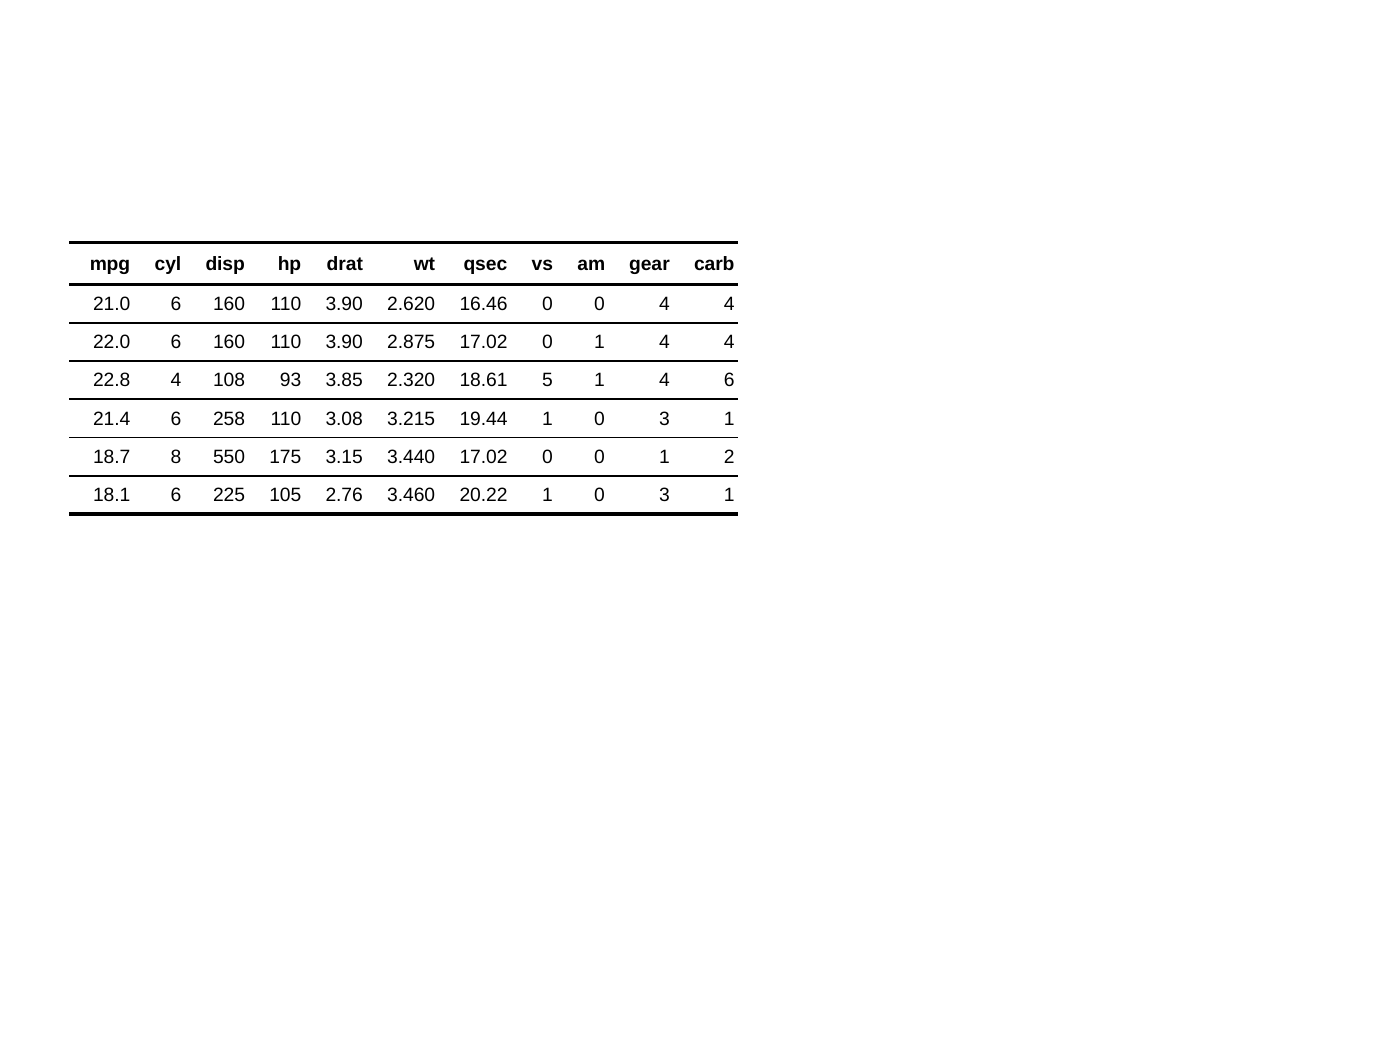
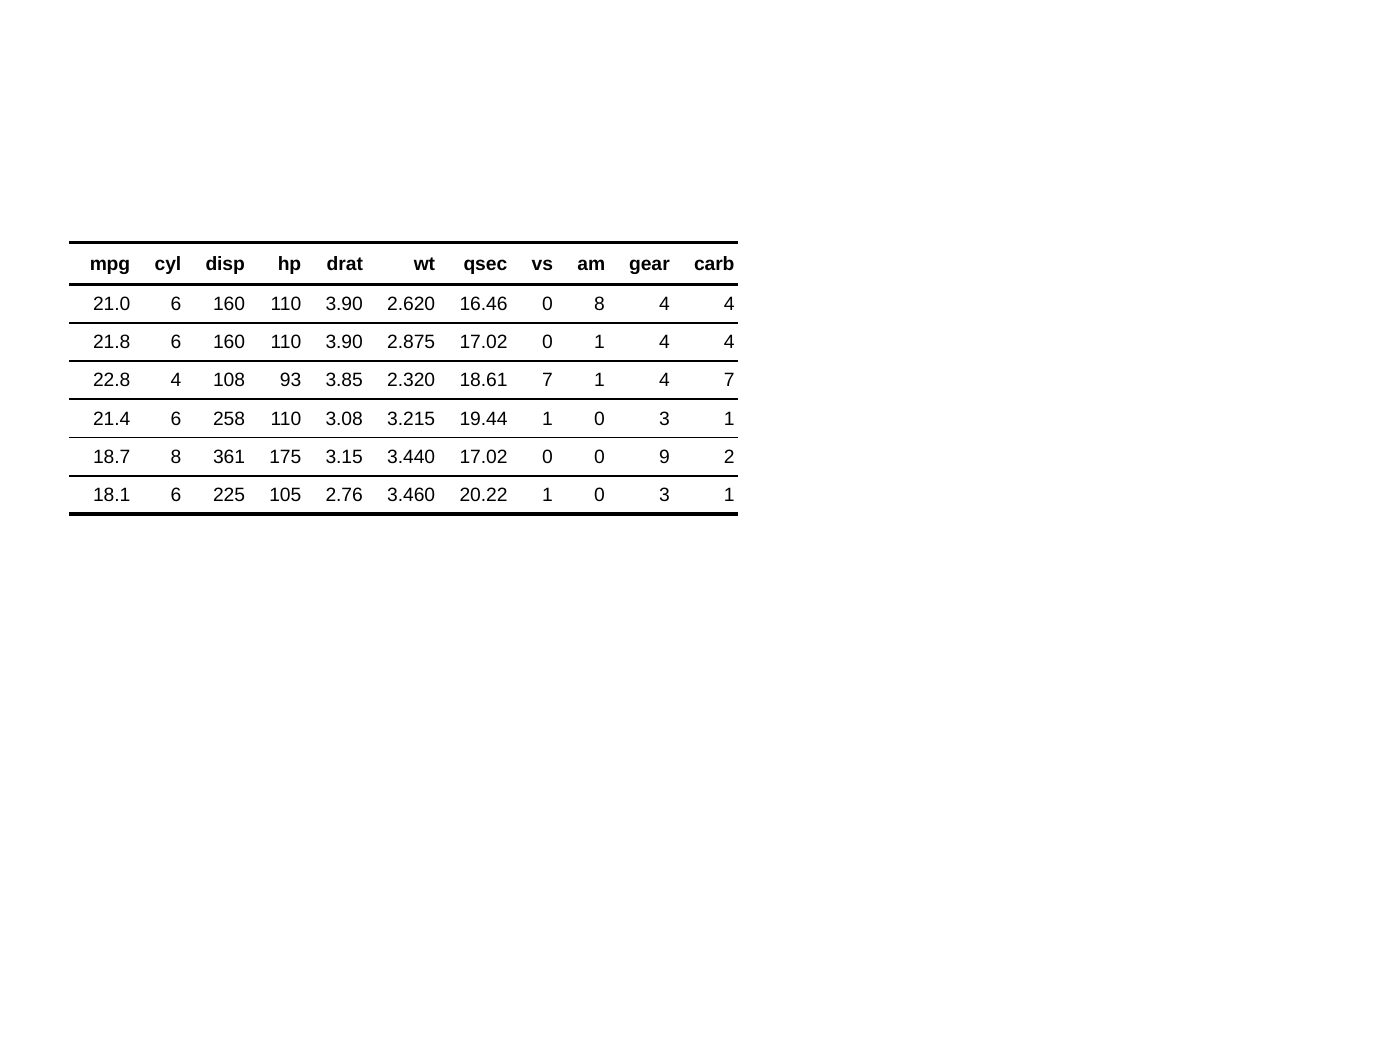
16.46 0 0: 0 -> 8 (600, 304)
22.0: 22.0 -> 21.8 (112, 342)
18.61 5: 5 -> 7 (548, 381)
4 6: 6 -> 7 (729, 381)
550: 550 -> 361 (229, 457)
0 0 1: 1 -> 9 (664, 457)
